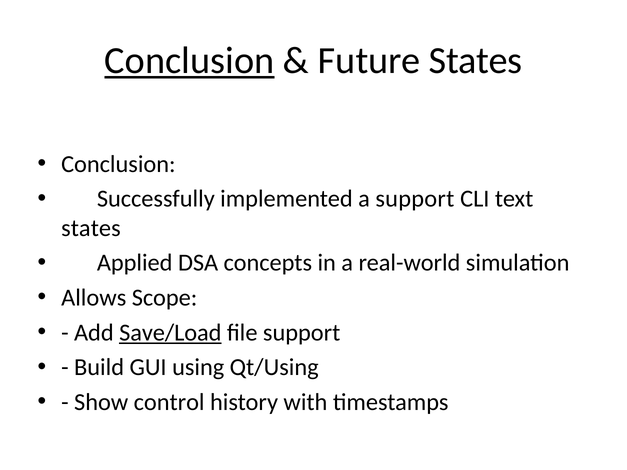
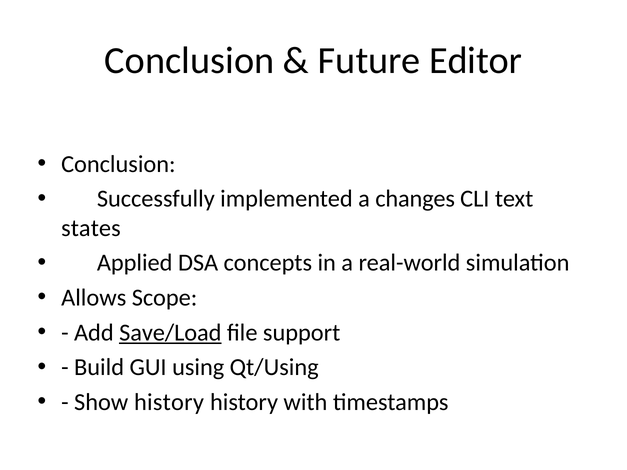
Conclusion underline: present -> none (189, 61)
Future States: States -> Editor (476, 61)
a support: support -> changes (415, 199)
Show control: control -> history (169, 402)
